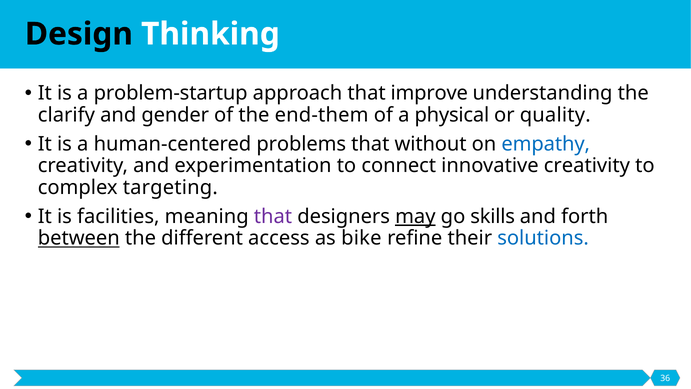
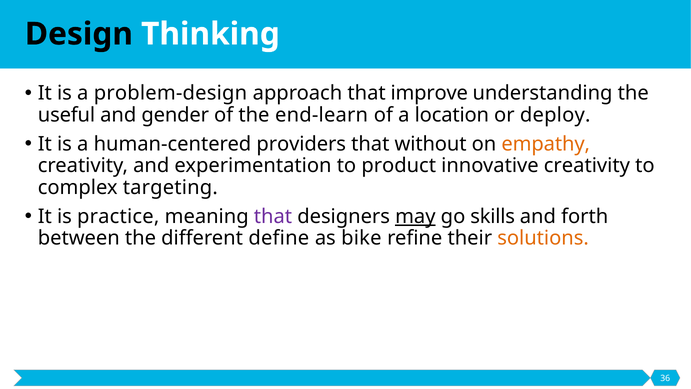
problem-startup: problem-startup -> problem-design (170, 93)
clarify: clarify -> useful (66, 115)
end-them: end-them -> end-learn (322, 115)
physical: physical -> location (452, 115)
quality: quality -> deploy (555, 115)
problems: problems -> providers (301, 144)
empathy colour: blue -> orange (546, 144)
connect: connect -> product (399, 166)
facilities: facilities -> practice (118, 216)
between underline: present -> none (79, 238)
access: access -> define (279, 238)
solutions colour: blue -> orange (543, 238)
